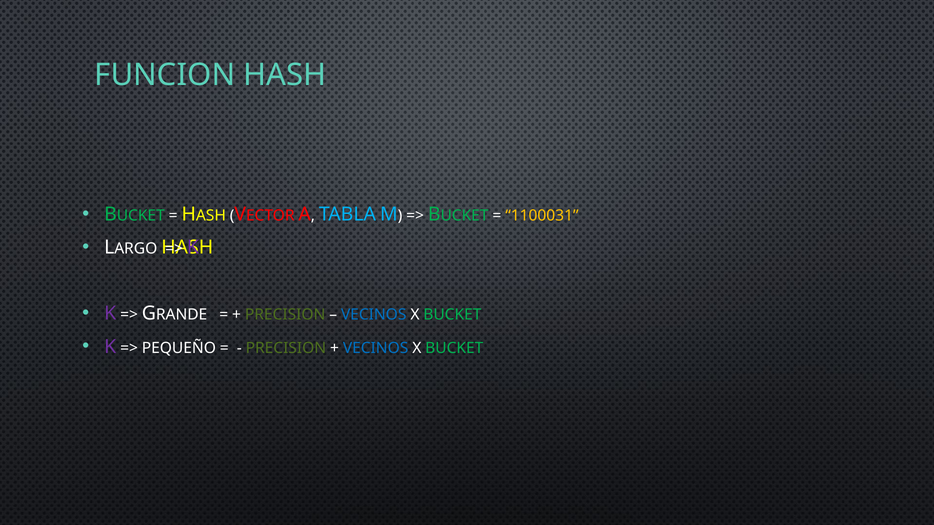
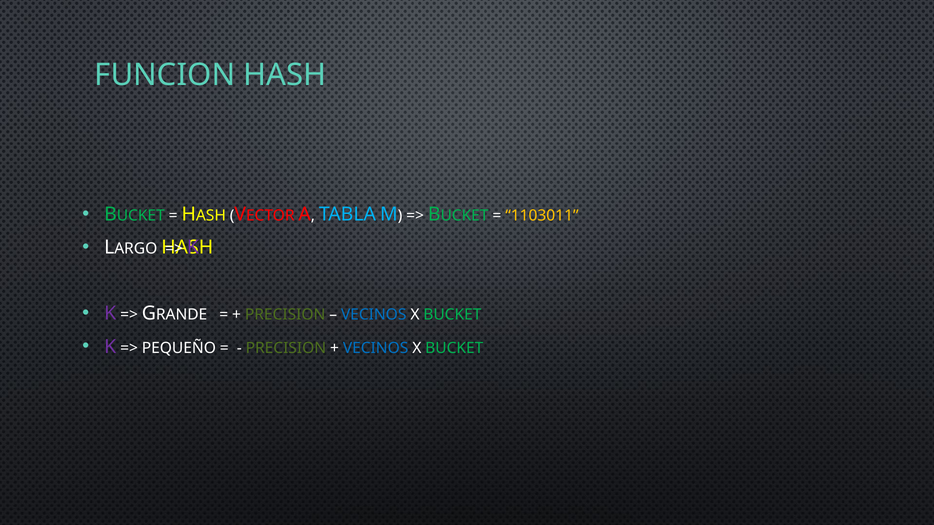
1100031: 1100031 -> 1103011 (542, 216)
